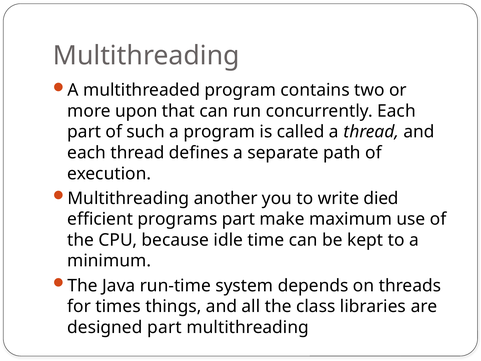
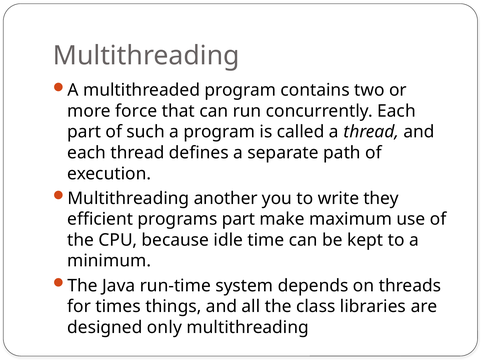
upon: upon -> force (136, 111)
died: died -> they (381, 198)
designed part: part -> only (164, 327)
